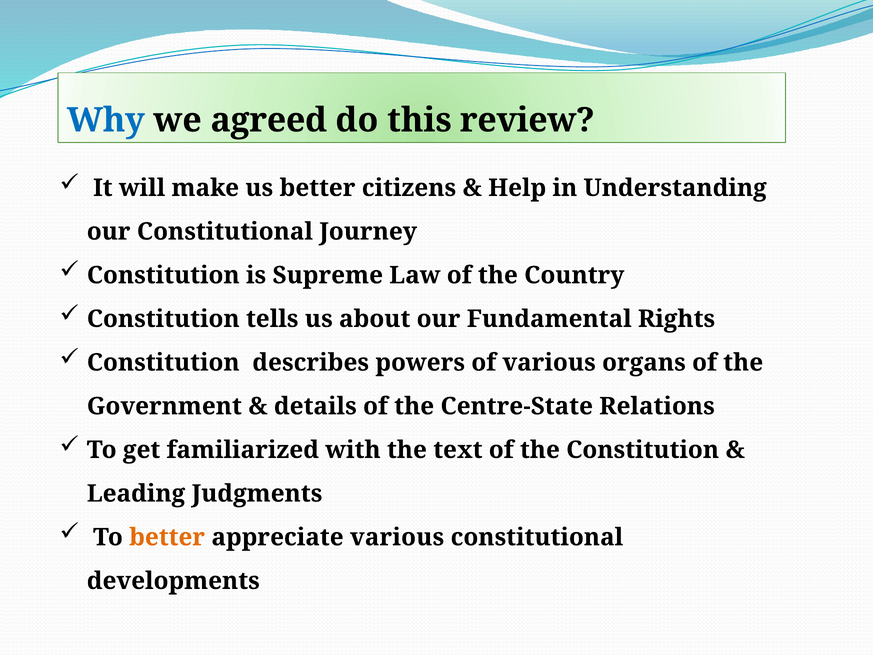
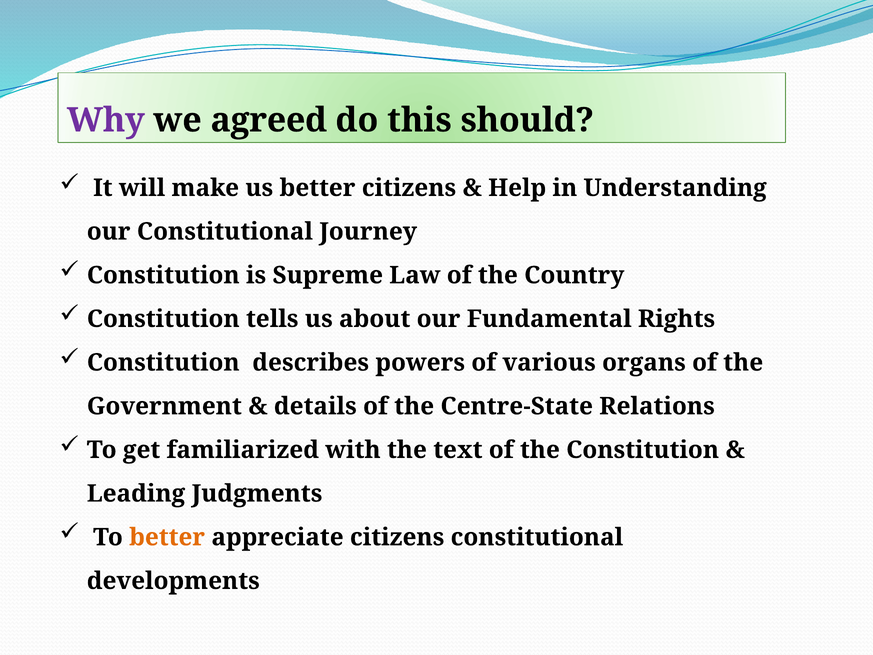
Why colour: blue -> purple (106, 120)
review: review -> should (527, 120)
appreciate various: various -> citizens (397, 537)
